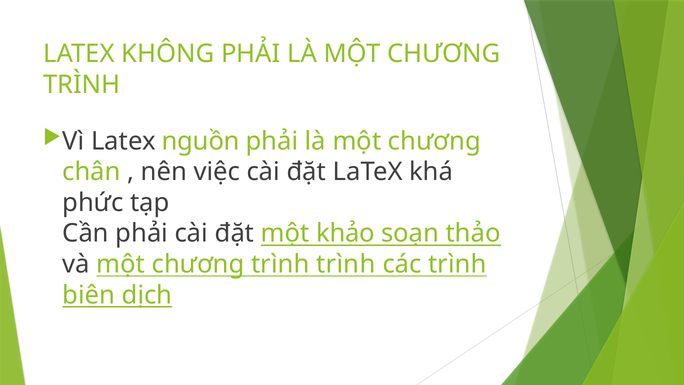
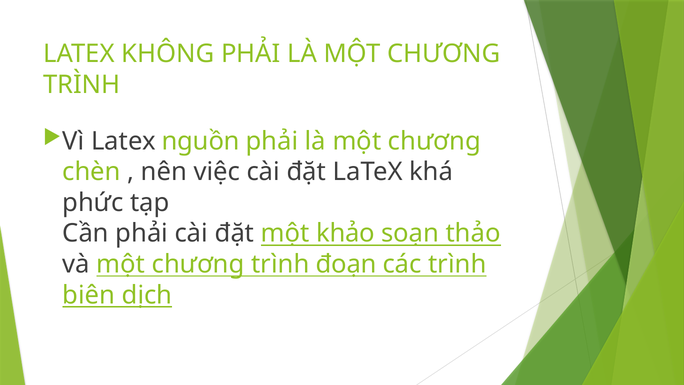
chân: chân -> chèn (91, 172)
trình trình: trình -> đoạn (346, 264)
